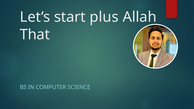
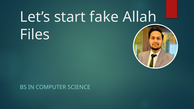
plus: plus -> fake (104, 17)
That: That -> Files (35, 35)
